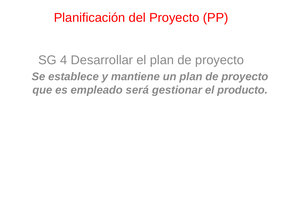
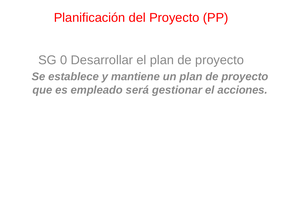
4: 4 -> 0 (64, 60)
producto: producto -> acciones (243, 90)
